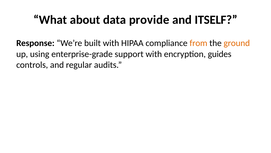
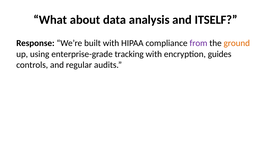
provide: provide -> analysis (149, 20)
from colour: orange -> purple (198, 43)
support: support -> tracking (129, 54)
